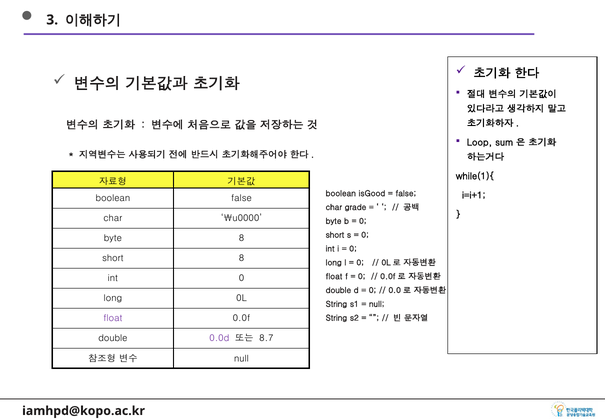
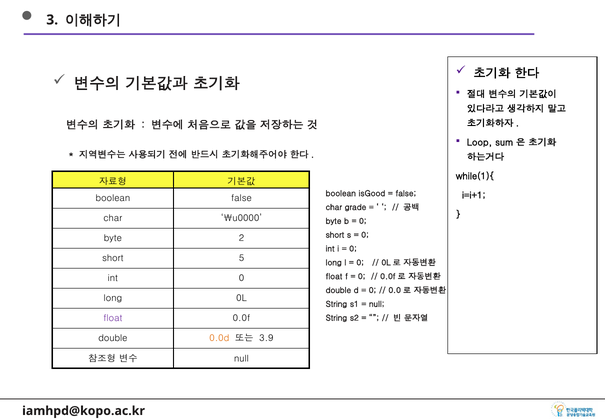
byte 8: 8 -> 2 (241, 238)
short 8: 8 -> 5 (241, 258)
0.0d colour: purple -> orange (219, 338)
8.7: 8.7 -> 3.9 (266, 338)
